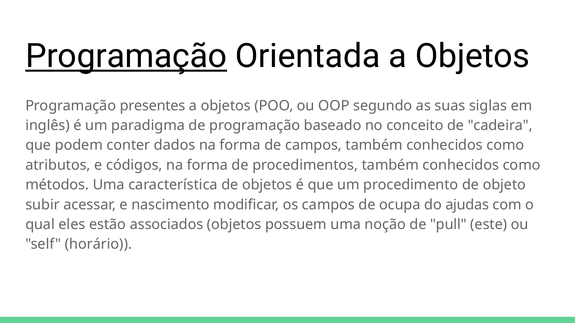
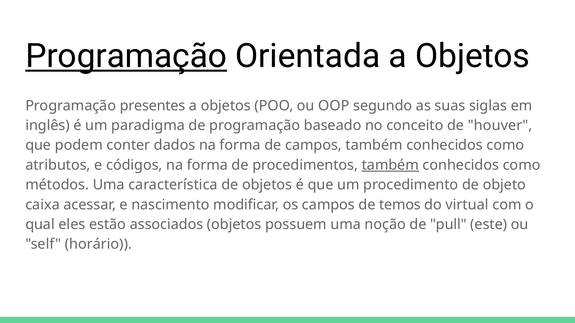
cadeira: cadeira -> houver (500, 126)
também underline: none -> present (390, 165)
subir: subir -> caixa (43, 205)
ocupa: ocupa -> temos (400, 205)
ajudas: ajudas -> virtual (467, 205)
